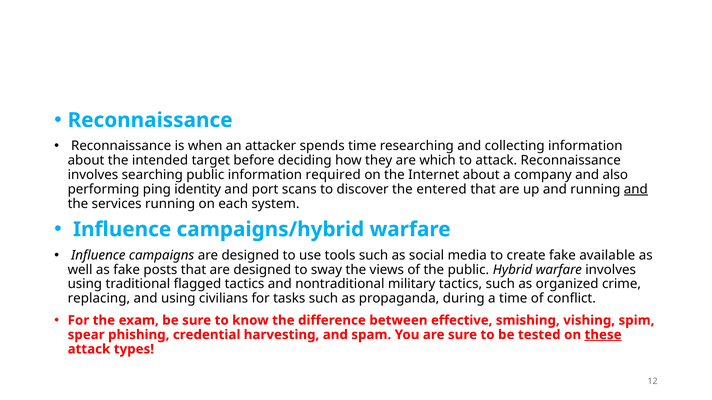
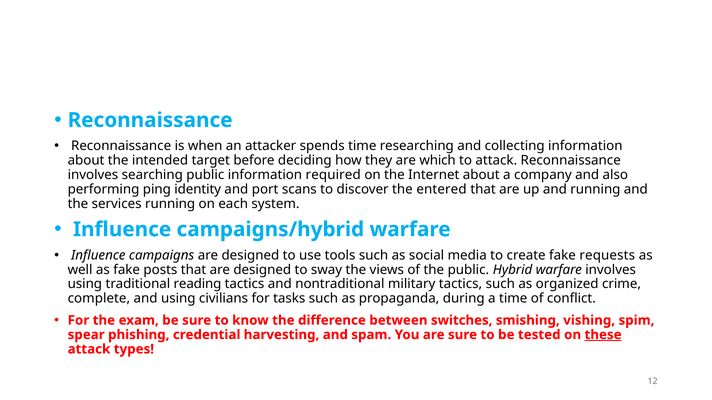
and underline: present -> none (636, 189)
available: available -> requests (607, 256)
flagged: flagged -> reading (198, 284)
replacing: replacing -> complete (99, 299)
effective: effective -> switches (462, 321)
